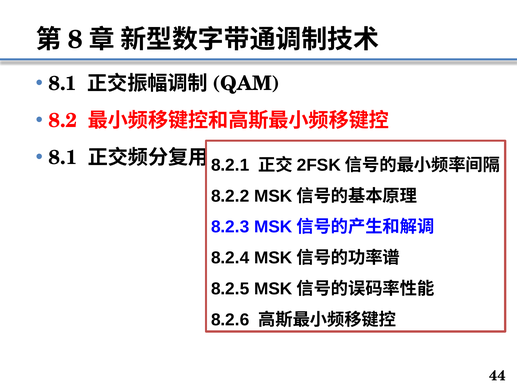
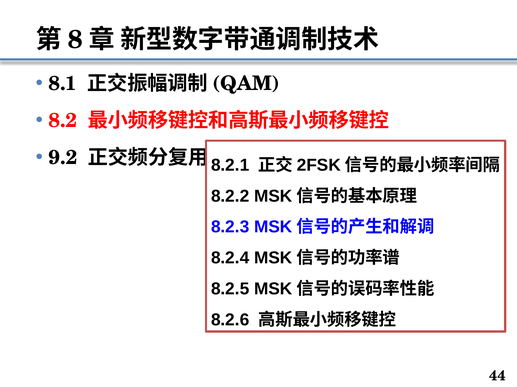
8.1: 8.1 -> 9.2 (63, 158)
